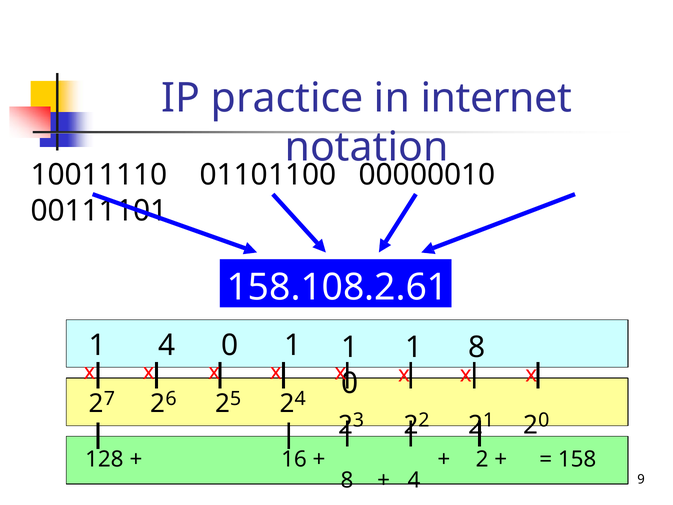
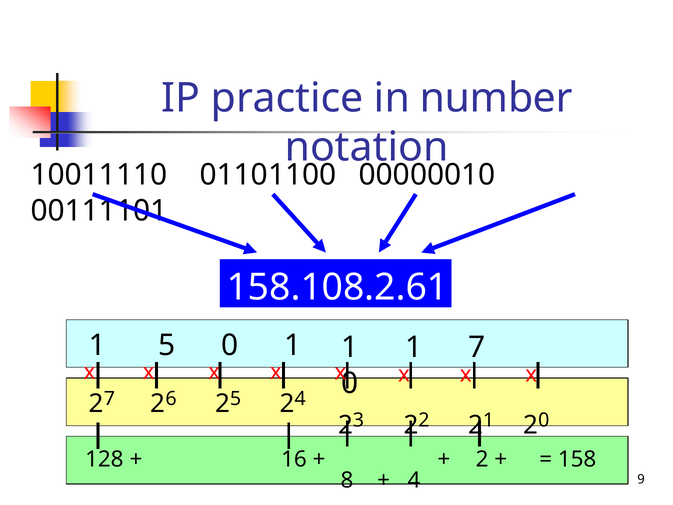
internet: internet -> number (496, 98)
1 4: 4 -> 5 (167, 345)
1 8: 8 -> 7 (477, 347)
